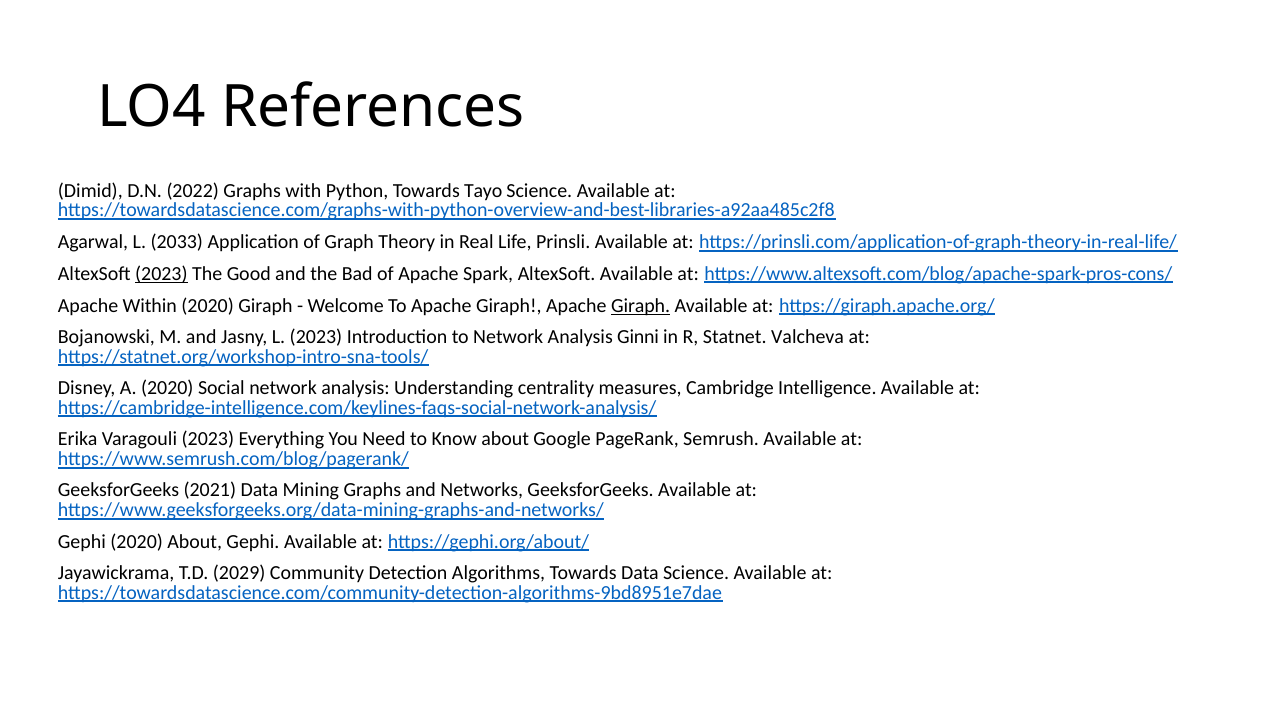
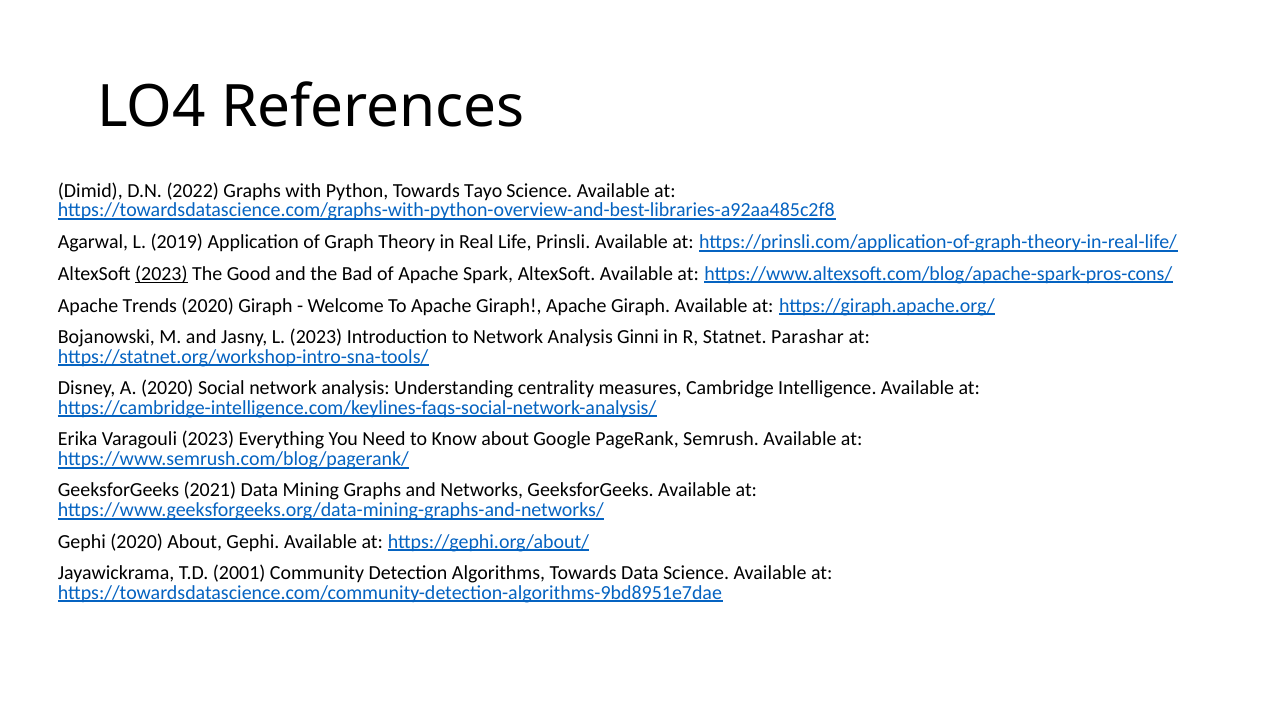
2033: 2033 -> 2019 (177, 242)
Within: Within -> Trends (150, 306)
Giraph underline: present -> none (641, 306)
Valcheva: Valcheva -> Parashar (807, 337)
2029: 2029 -> 2001 (239, 573)
